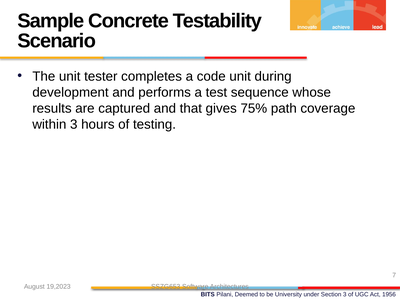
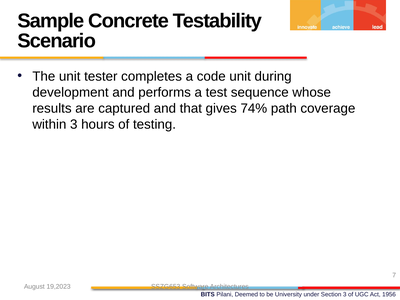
75%: 75% -> 74% (254, 108)
